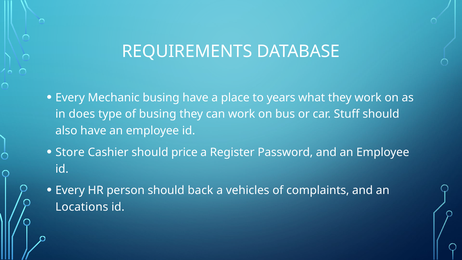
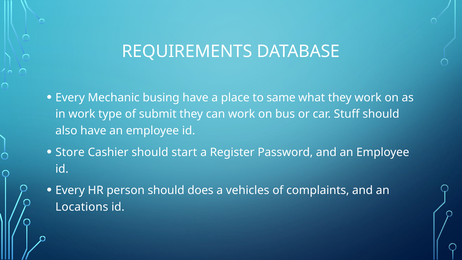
years: years -> same (281, 97)
in does: does -> work (82, 114)
of busing: busing -> submit (158, 114)
price: price -> start (184, 152)
back: back -> does (201, 190)
